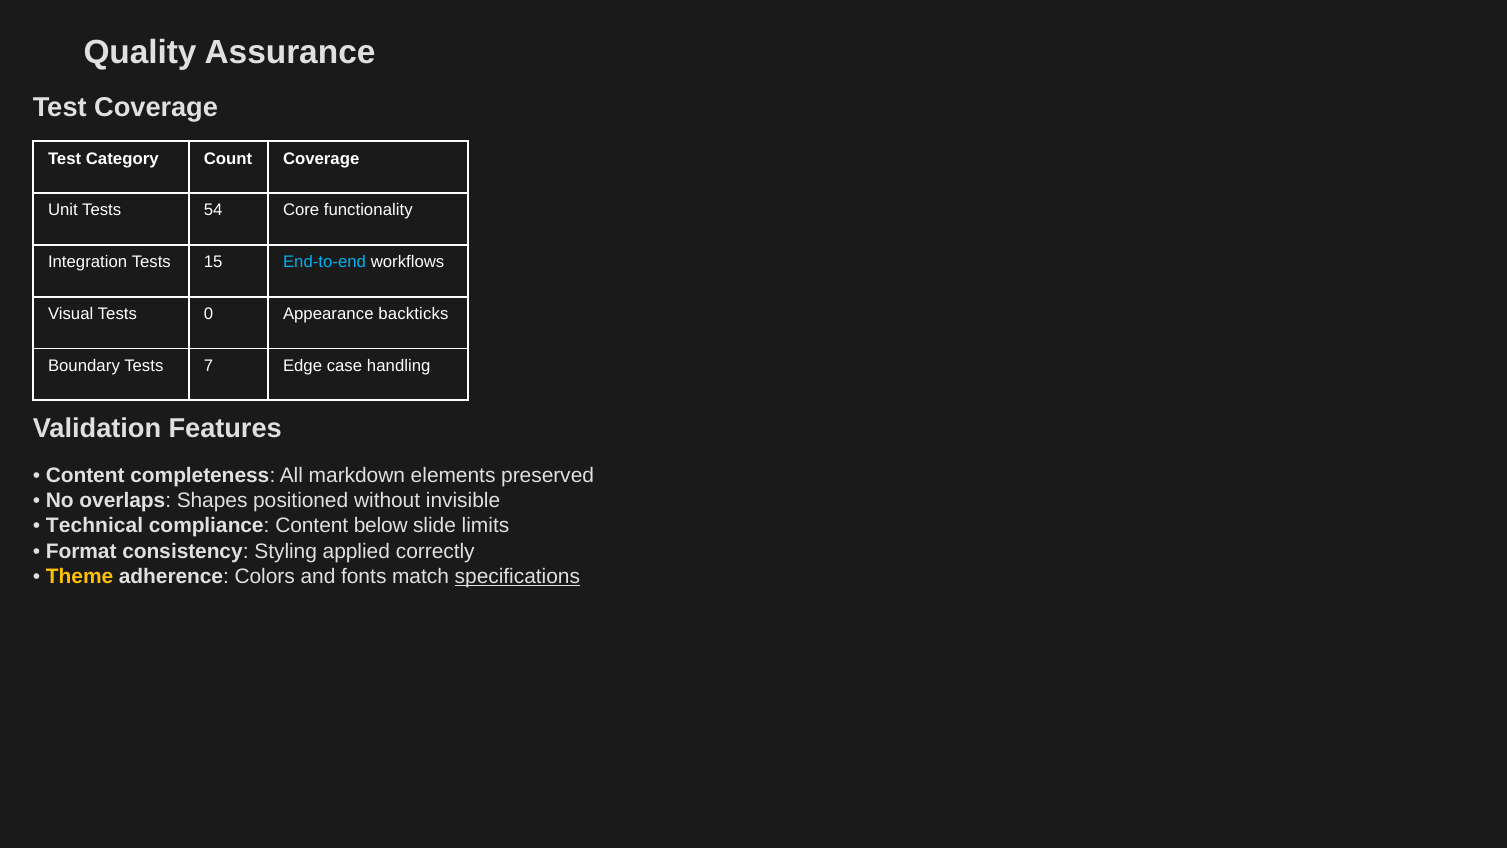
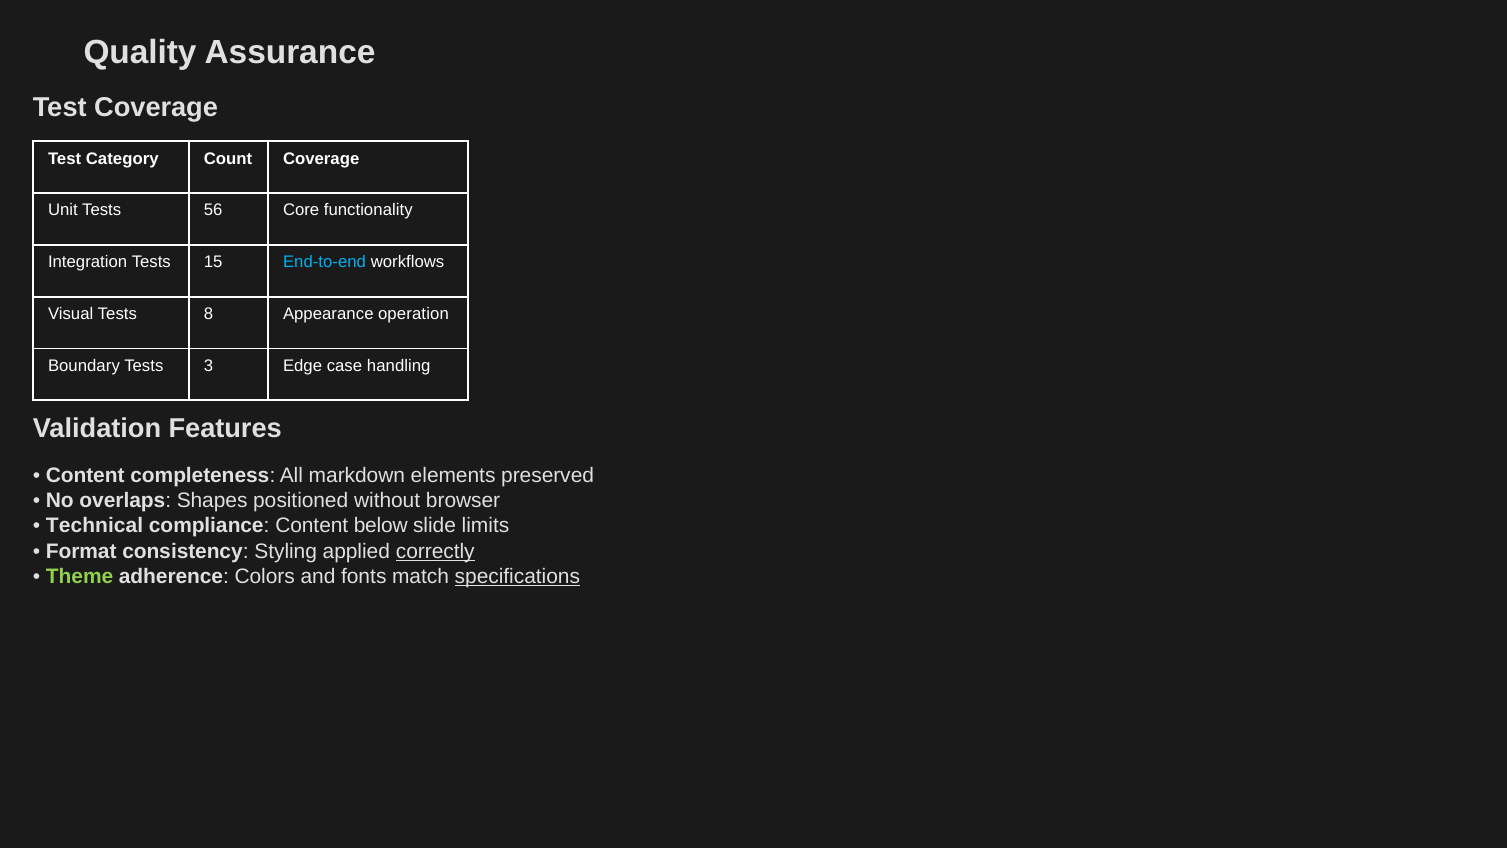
54: 54 -> 56 (213, 210)
0: 0 -> 8 (208, 314)
backticks: backticks -> operation (413, 314)
7: 7 -> 3 (208, 366)
invisible: invisible -> browser (463, 501)
correctly underline: none -> present (435, 551)
Theme colour: yellow -> light green (80, 576)
